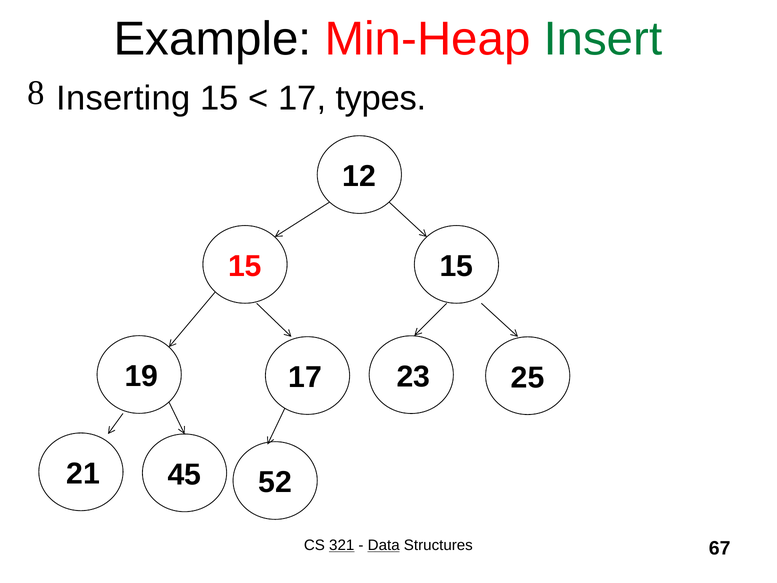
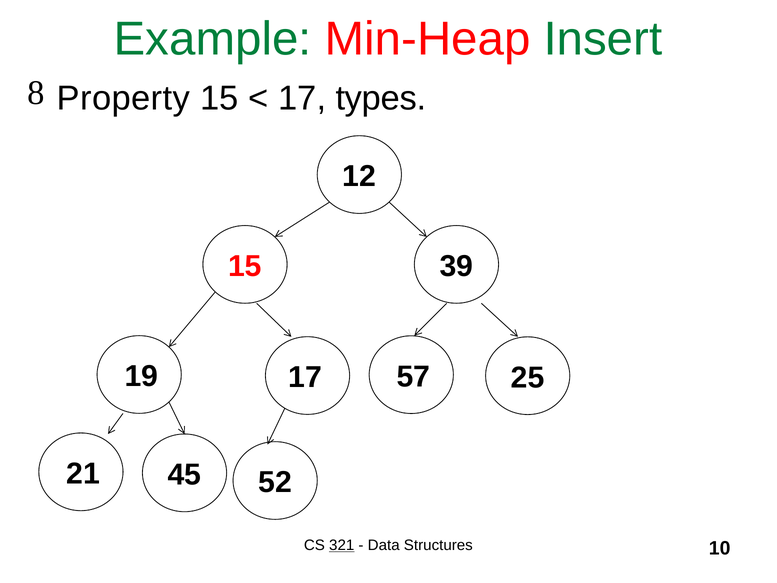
Example colour: black -> green (213, 39)
Inserting: Inserting -> Property (123, 98)
15 15: 15 -> 39 (456, 266)
23: 23 -> 57 (413, 376)
Data underline: present -> none (384, 545)
67: 67 -> 10 (720, 548)
